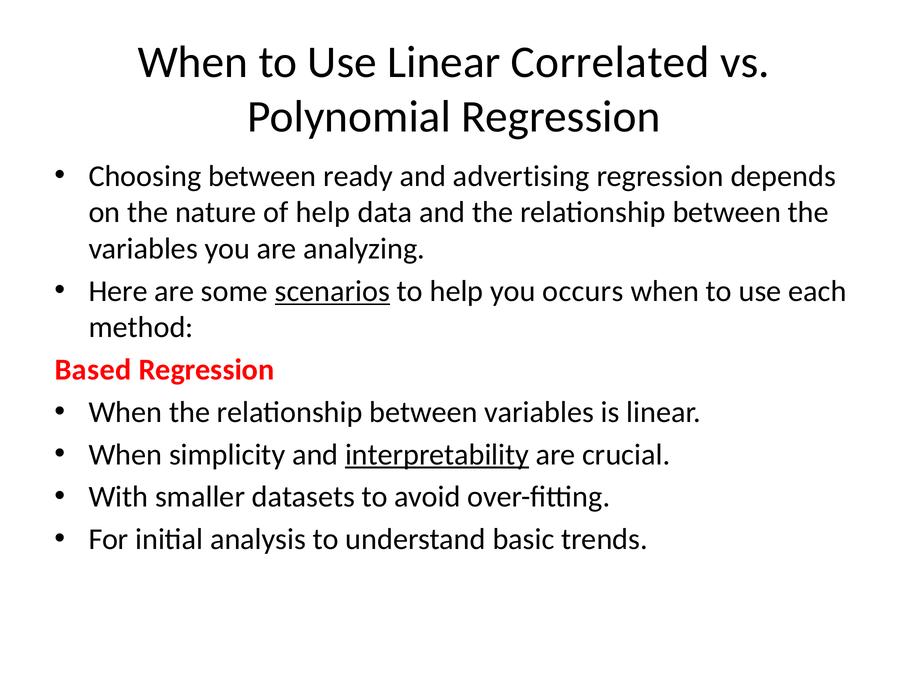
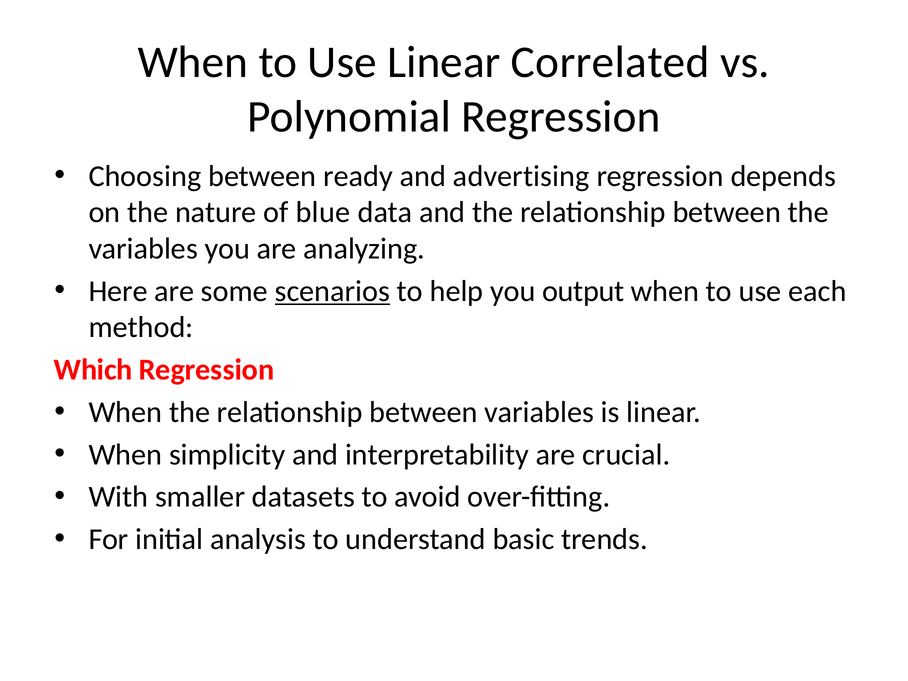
of help: help -> blue (323, 212)
occurs: occurs -> output (583, 291)
Based: Based -> Which (93, 370)
interpretability underline: present -> none (437, 455)
